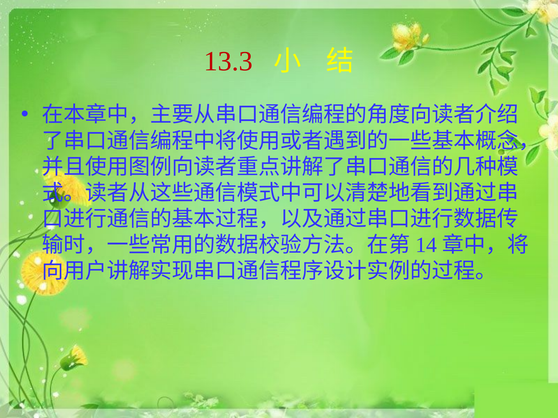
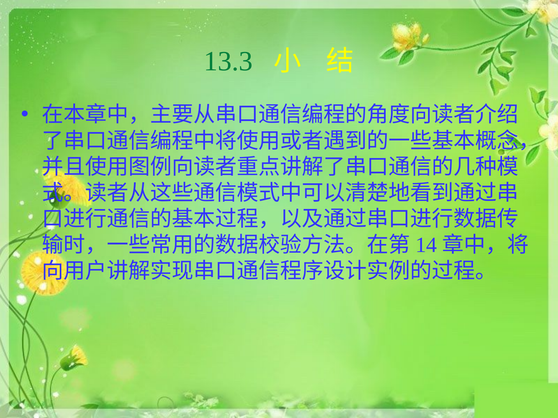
13.3 colour: red -> green (228, 62)
